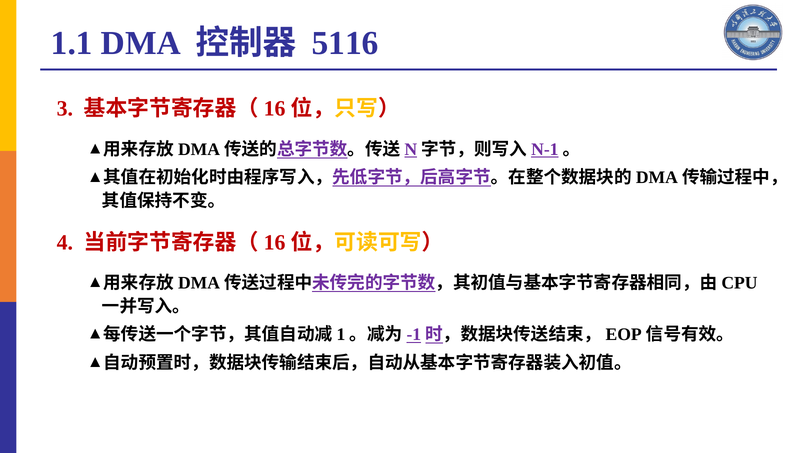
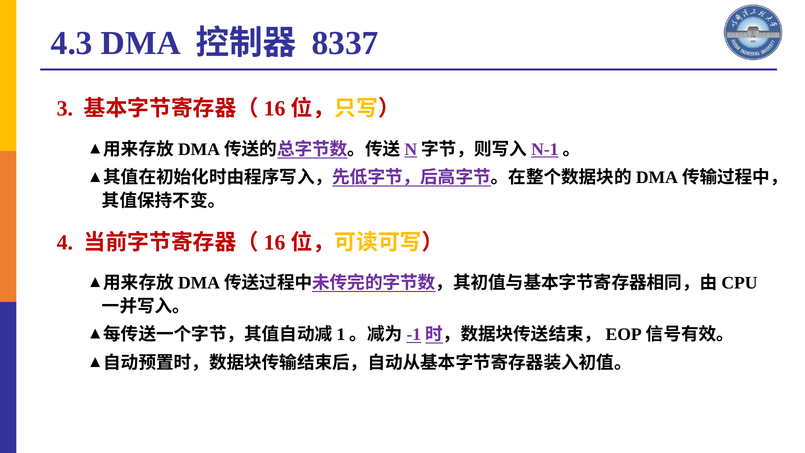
1.1: 1.1 -> 4.3 (72, 43)
5116: 5116 -> 8337 (345, 43)
